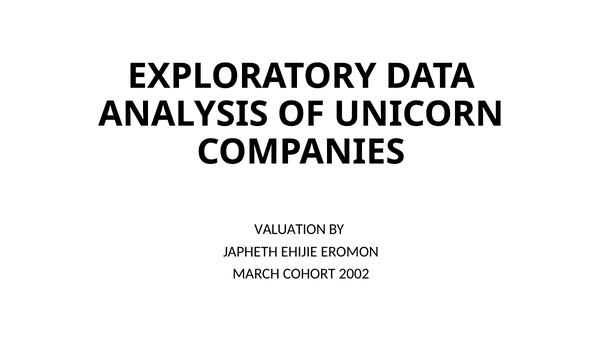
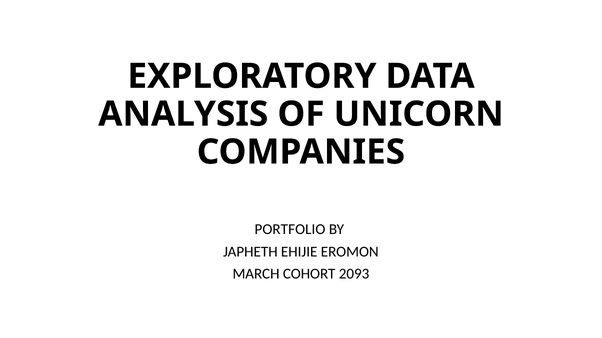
VALUATION: VALUATION -> PORTFOLIO (290, 229)
2002: 2002 -> 2093 (354, 275)
